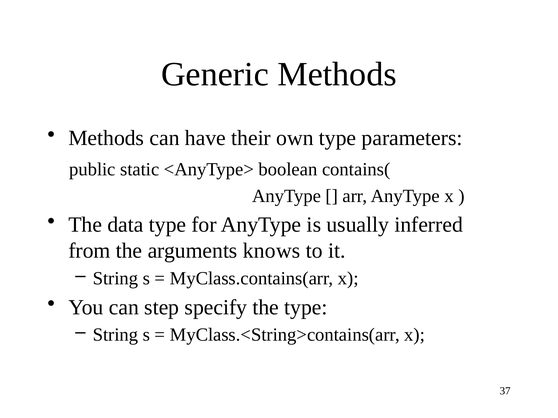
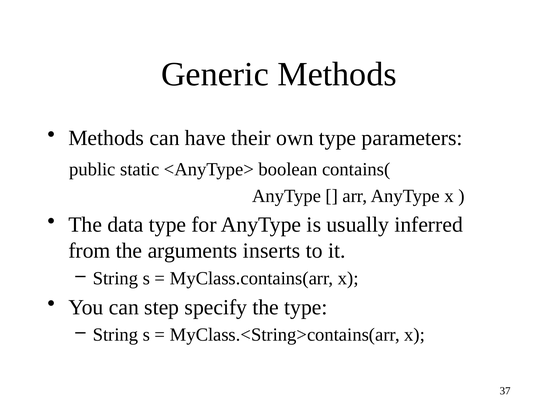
knows: knows -> inserts (272, 251)
